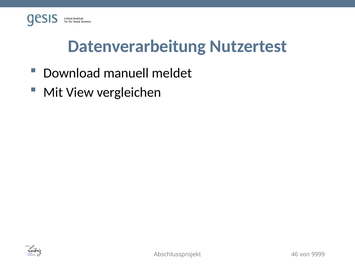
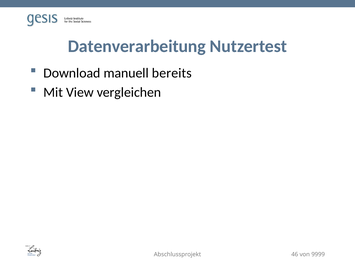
meldet: meldet -> bereits (172, 73)
